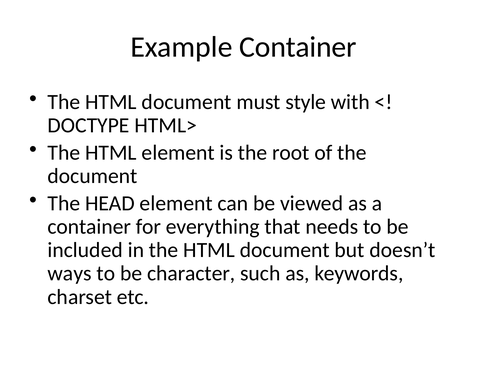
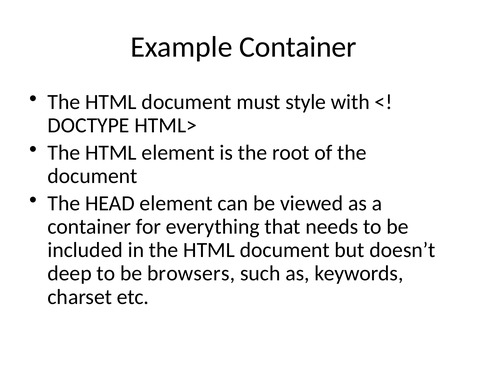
ways: ways -> deep (70, 274)
character: character -> browsers (191, 274)
